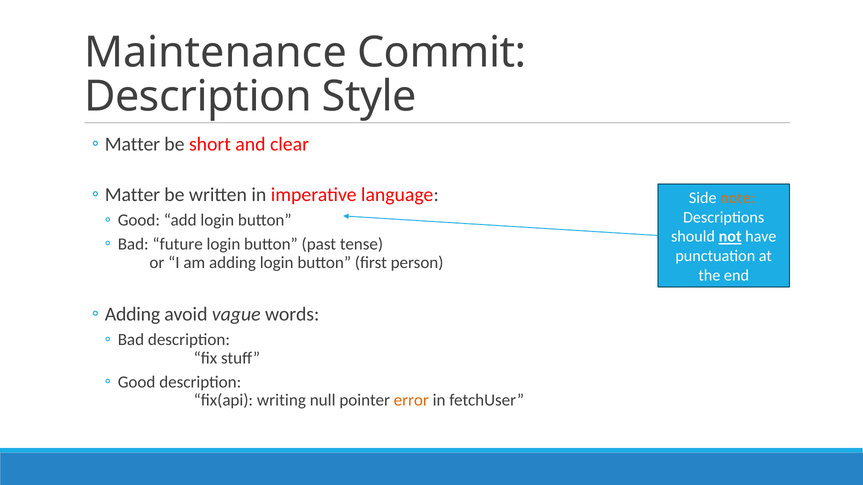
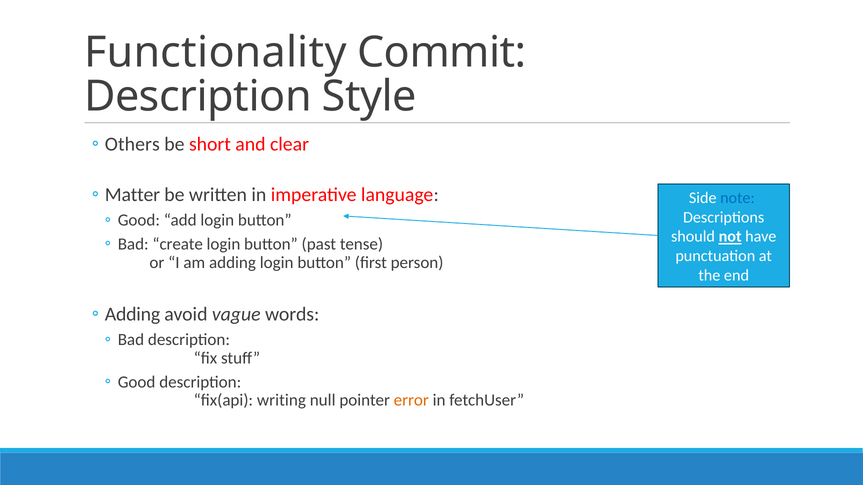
Maintenance: Maintenance -> Functionality (215, 53)
Matter: Matter -> Others (132, 144)
note colour: orange -> blue (737, 198)
future: future -> create (178, 244)
